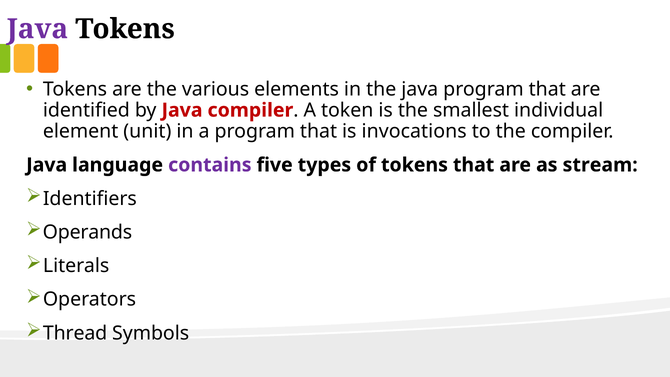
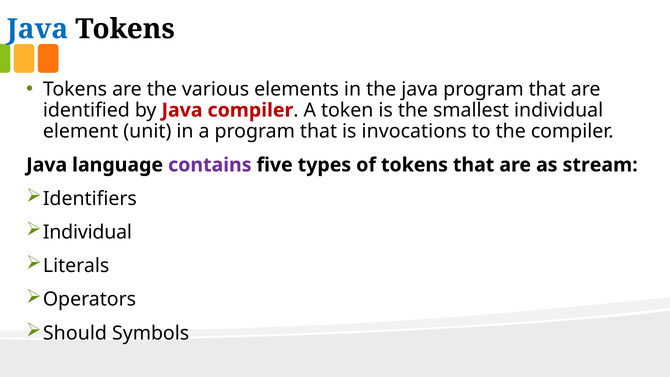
Java colour: purple -> blue (37, 29)
Operands: Operands -> Individual (87, 232)
Thread: Thread -> Should (75, 333)
